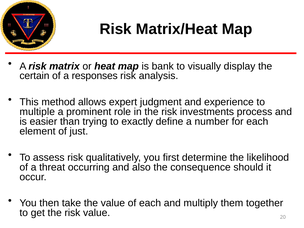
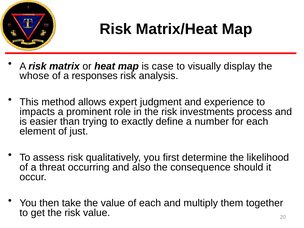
bank: bank -> case (163, 66)
certain: certain -> whose (34, 76)
multiple: multiple -> impacts (37, 112)
